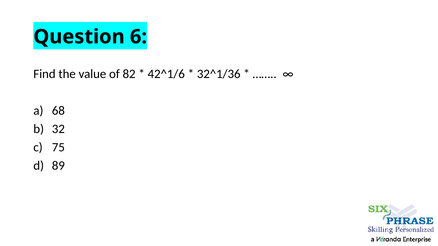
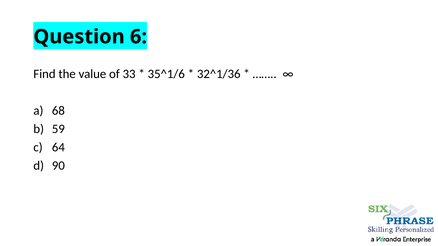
82: 82 -> 33 (129, 74)
42^1/6: 42^1/6 -> 35^1/6 (166, 74)
32: 32 -> 59 (58, 129)
75: 75 -> 64 (58, 148)
89: 89 -> 90 (58, 166)
